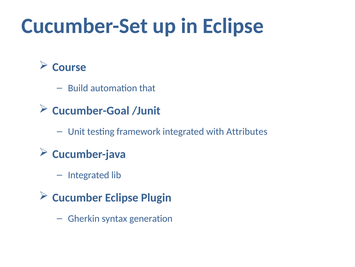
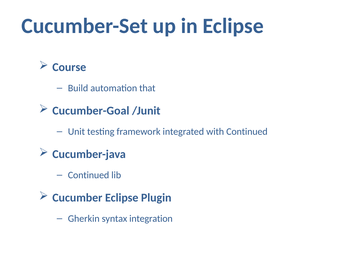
with Attributes: Attributes -> Continued (247, 131)
Integrated: Integrated -> Continued (89, 175)
generation: generation -> integration (151, 218)
